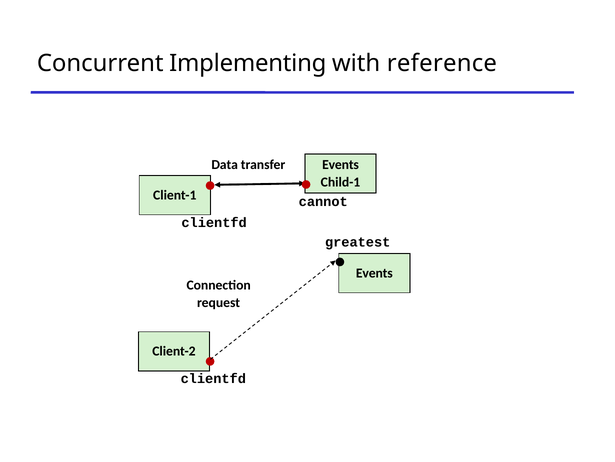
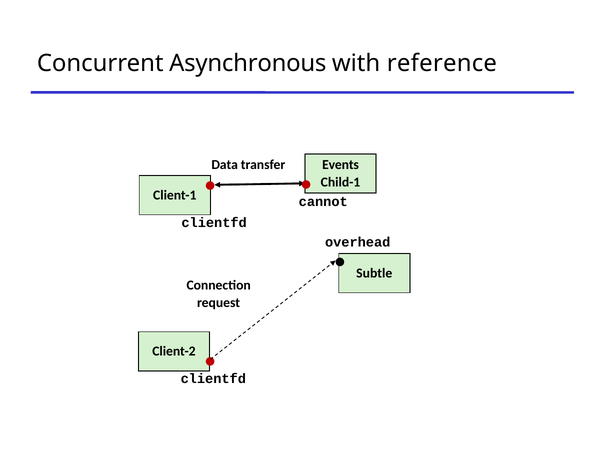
Implementing: Implementing -> Asynchronous (248, 63)
greatest: greatest -> overhead (358, 242)
Events: Events -> Subtle (374, 273)
